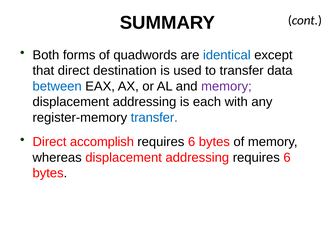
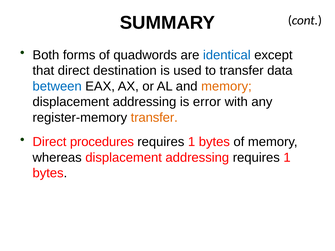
memory colour: purple -> orange (226, 86)
each: each -> error (207, 102)
transfer colour: blue -> orange (154, 118)
accomplish: accomplish -> procedures (102, 142)
6: 6 -> 1 (192, 142)
addressing requires 6: 6 -> 1 (287, 158)
